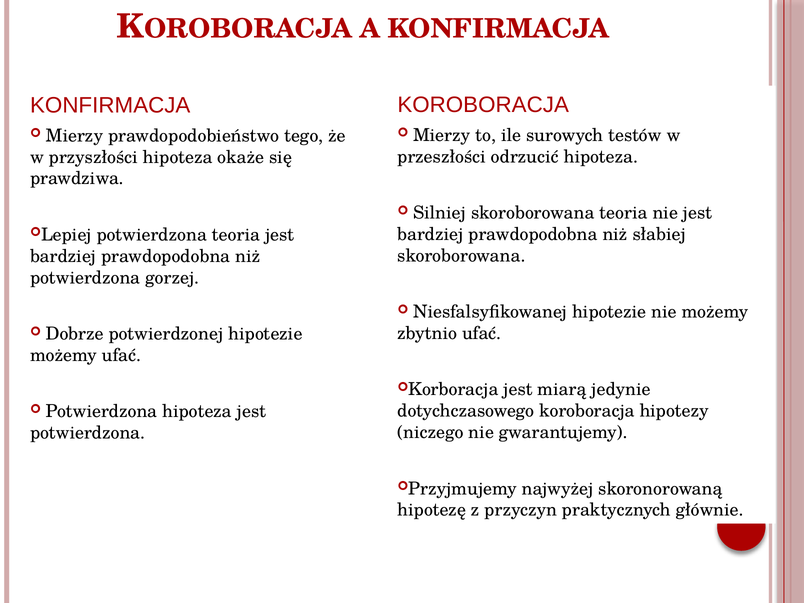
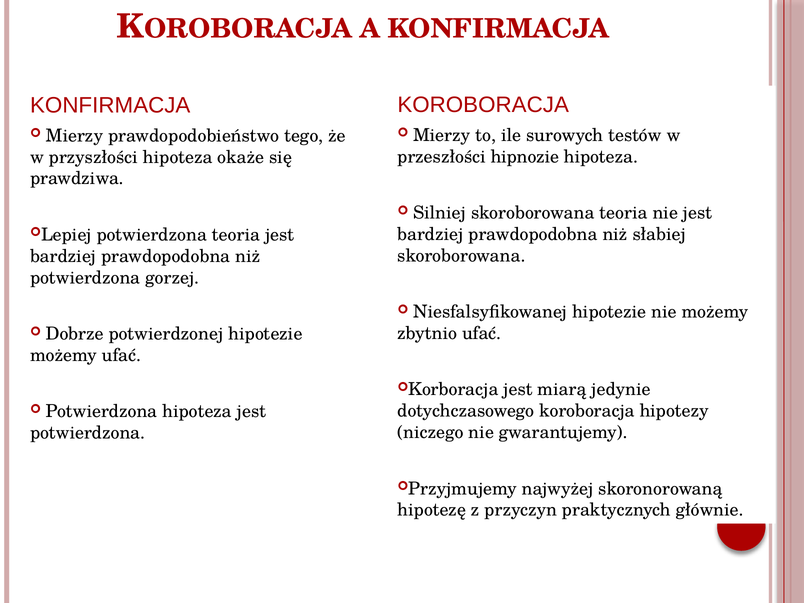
odrzucić: odrzucić -> hipnozie (525, 157)
